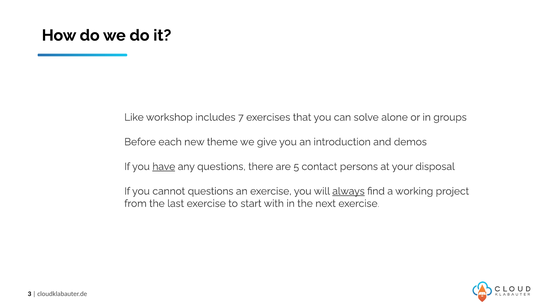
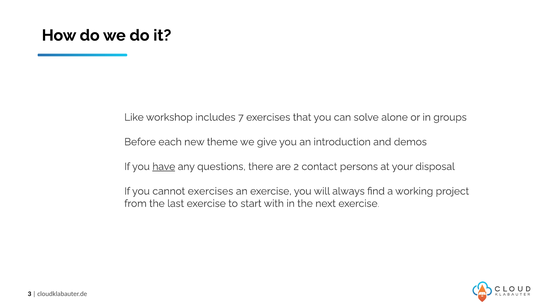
5: 5 -> 2 (296, 167)
cannot questions: questions -> exercises (210, 191)
always underline: present -> none (348, 191)
